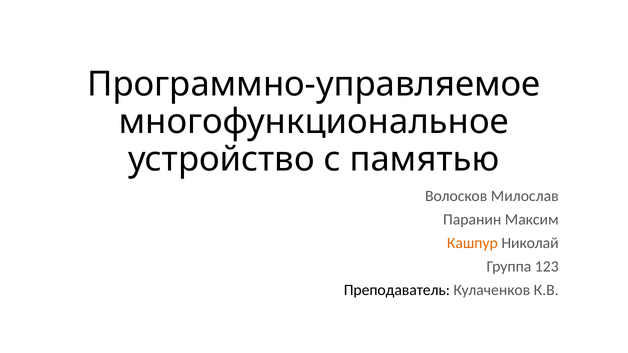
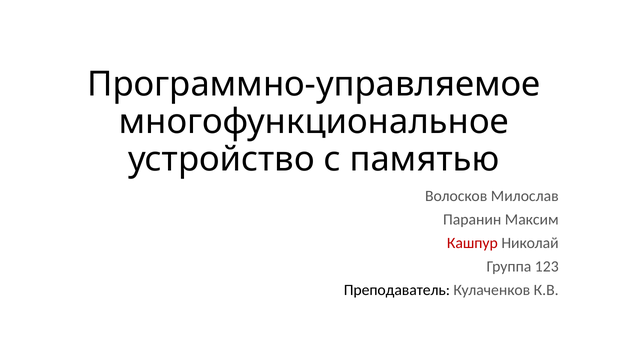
Кашпур colour: orange -> red (472, 243)
